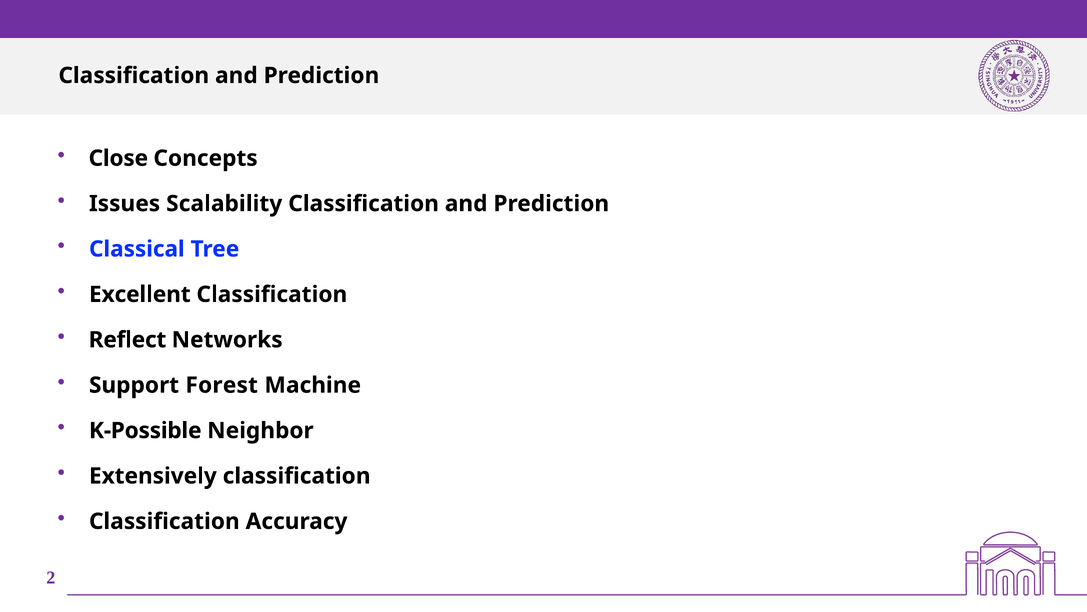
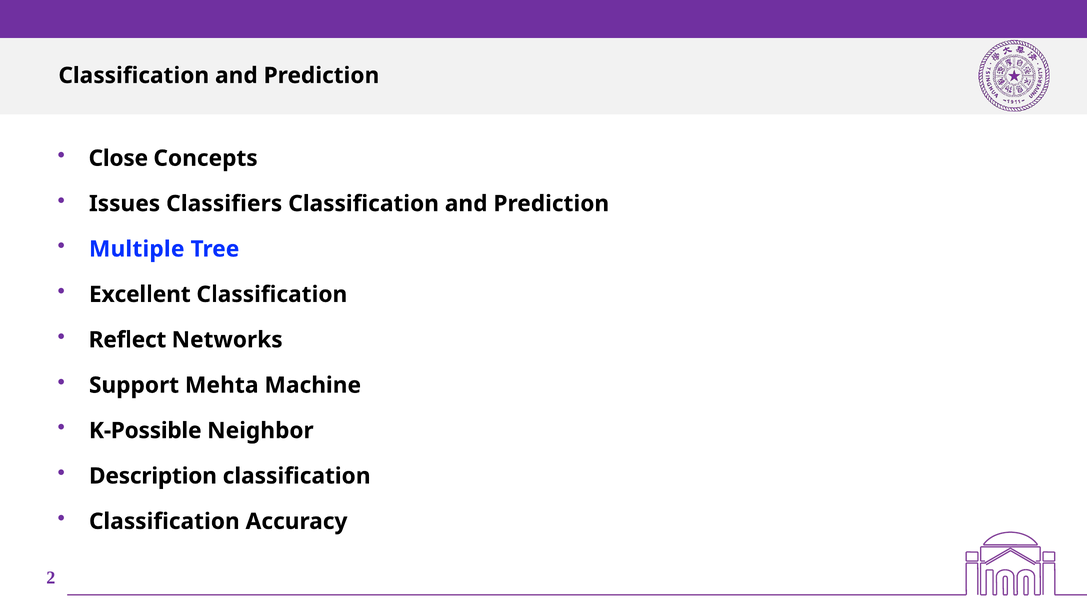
Scalability: Scalability -> Classifiers (224, 203)
Classical: Classical -> Multiple (137, 249)
Forest: Forest -> Mehta (222, 385)
Extensively: Extensively -> Description (153, 476)
